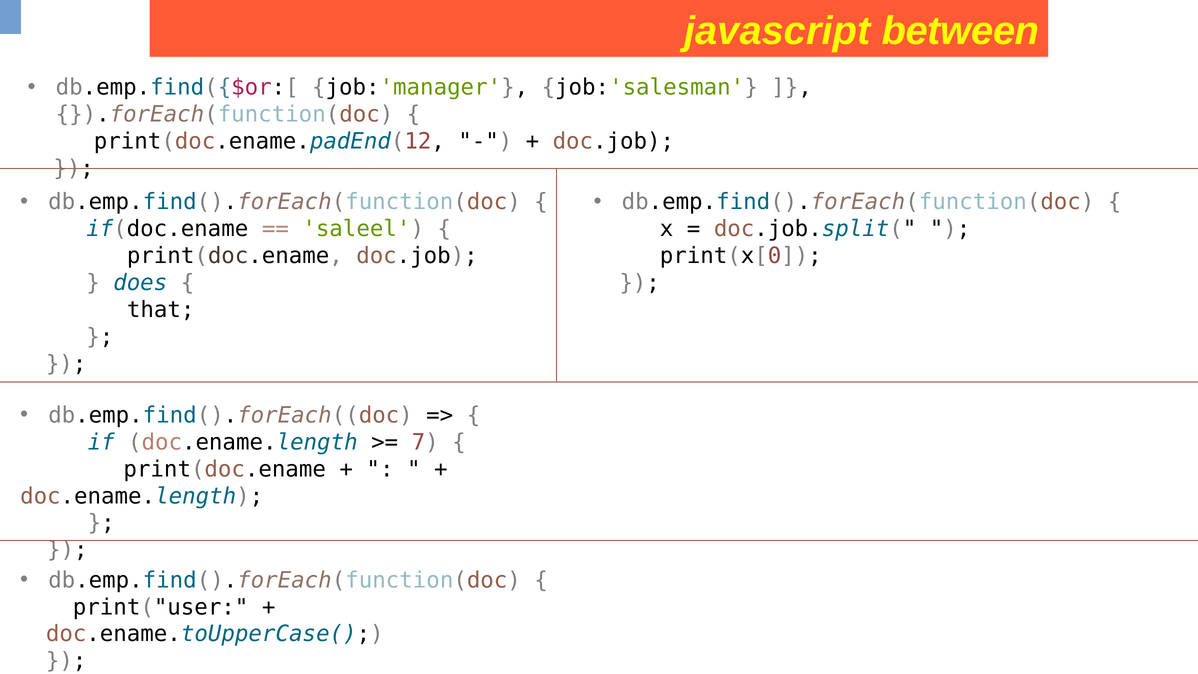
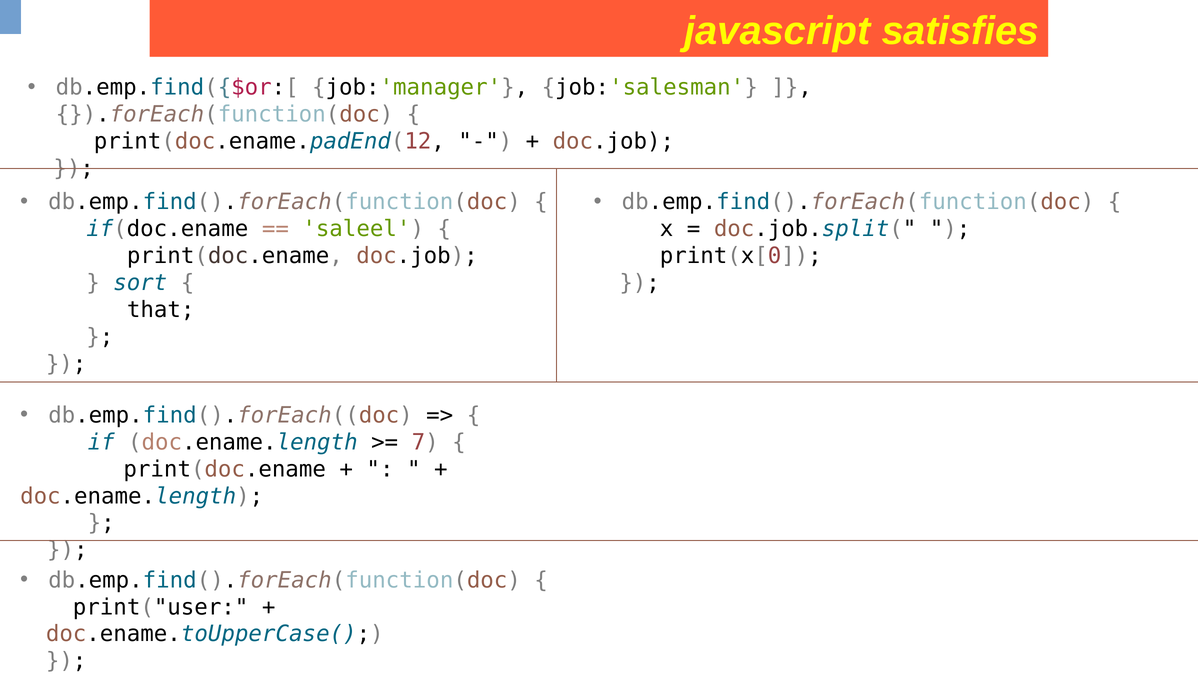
between: between -> satisfies (960, 31)
does: does -> sort (140, 283)
